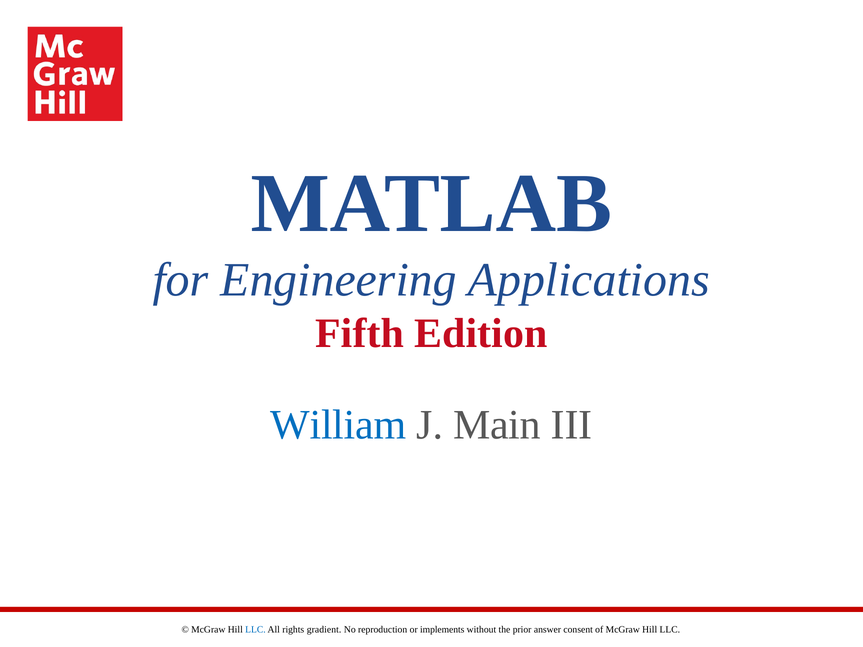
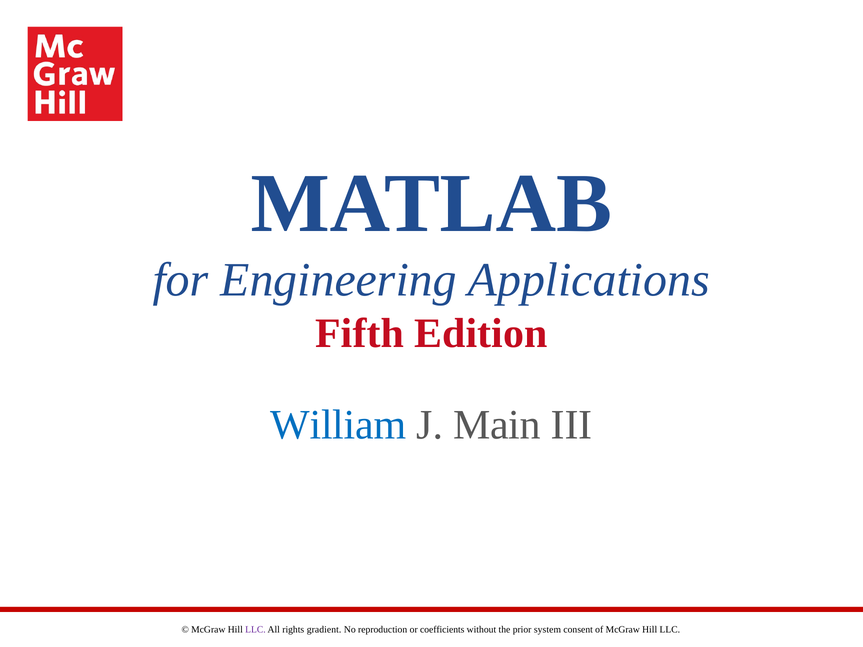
LLC colour: blue -> purple (255, 630)
implements: implements -> coefficients (442, 630)
answer: answer -> system (547, 630)
